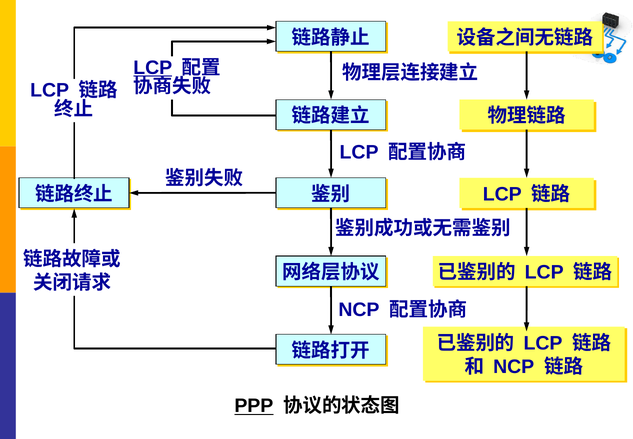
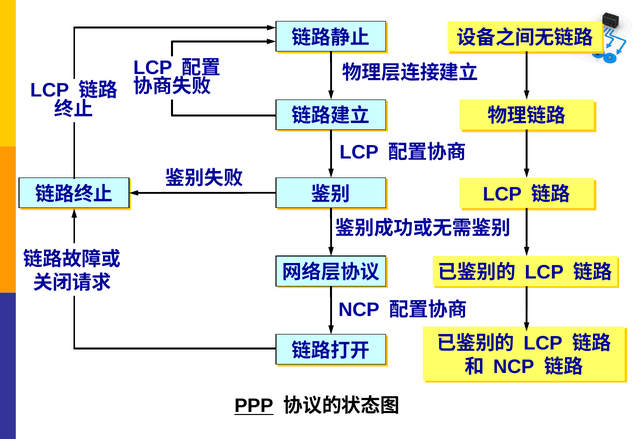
LCP underline: present -> none (153, 68)
